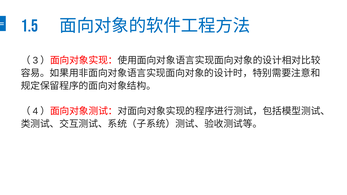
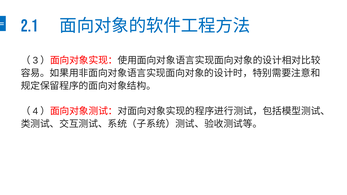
1.5: 1.5 -> 2.1 (29, 26)
